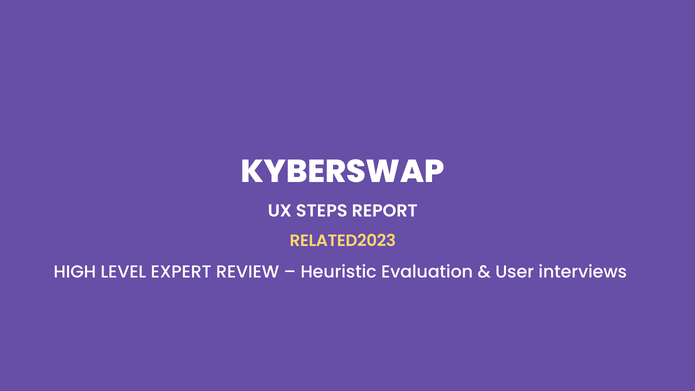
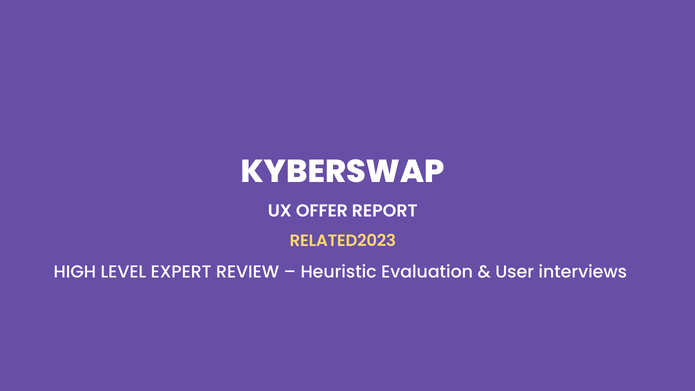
STEPS: STEPS -> OFFER (322, 211)
